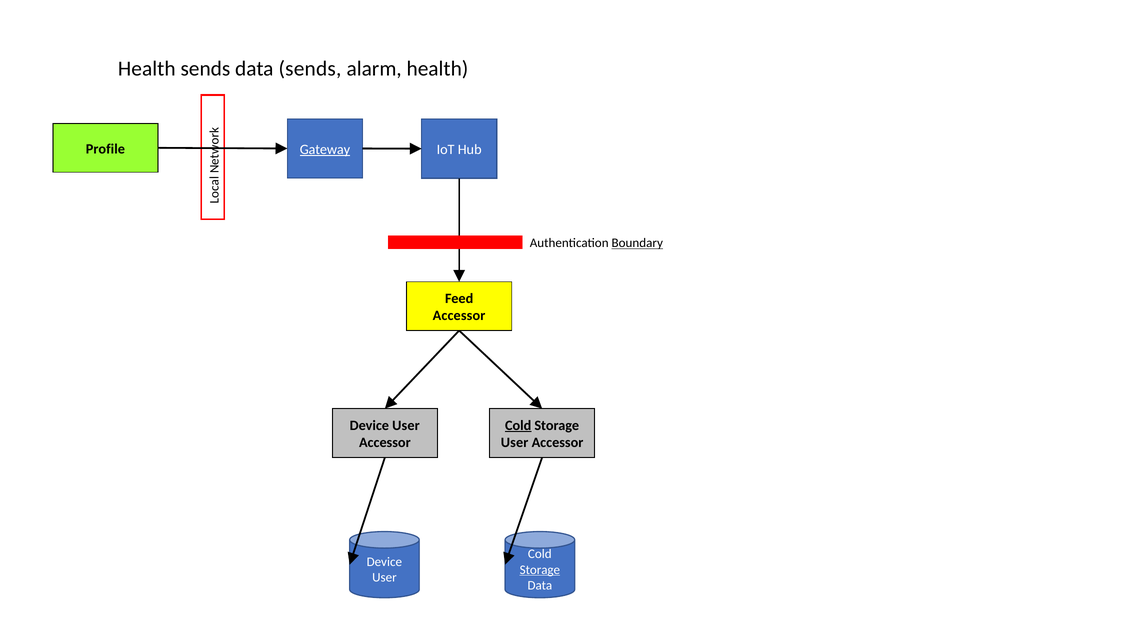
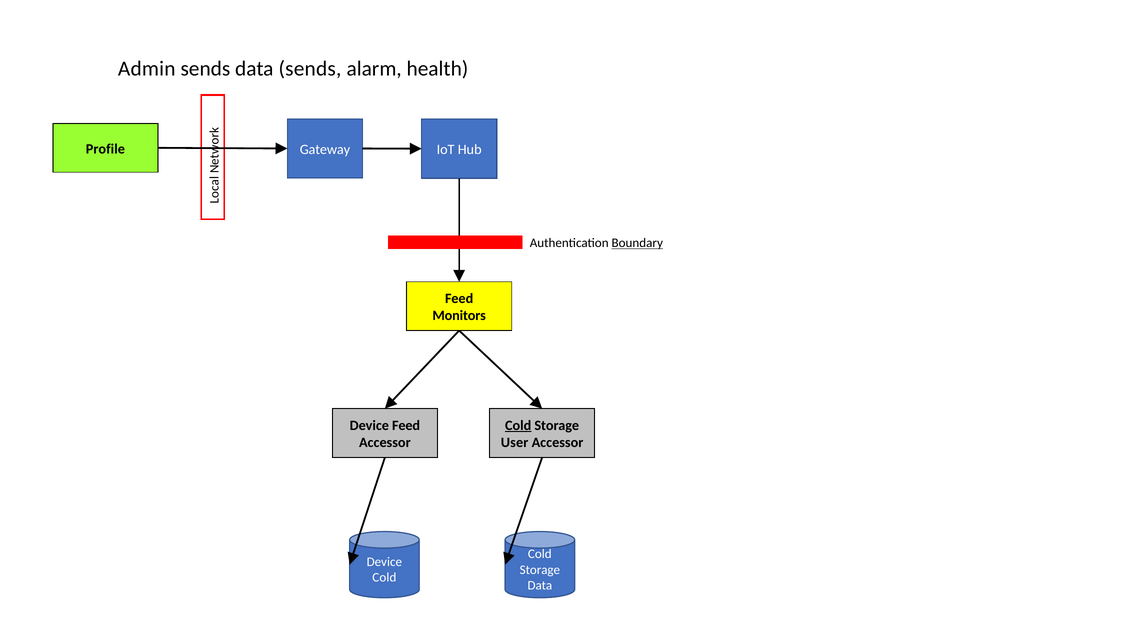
Health: Health -> Admin (147, 68)
Gateway underline: present -> none (325, 149)
Accessor: Accessor -> Monitors (459, 316)
User: User -> Feed (406, 425)
Storage underline: present -> none (540, 569)
User: User -> Cold (384, 577)
